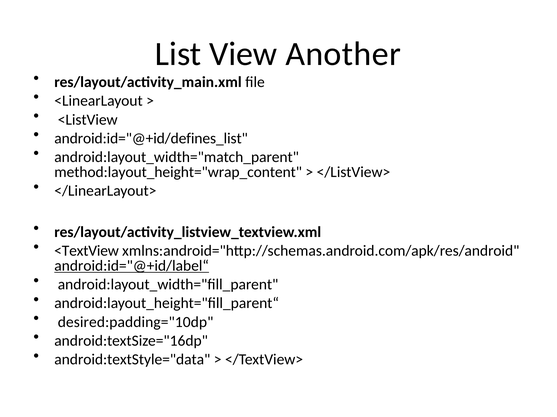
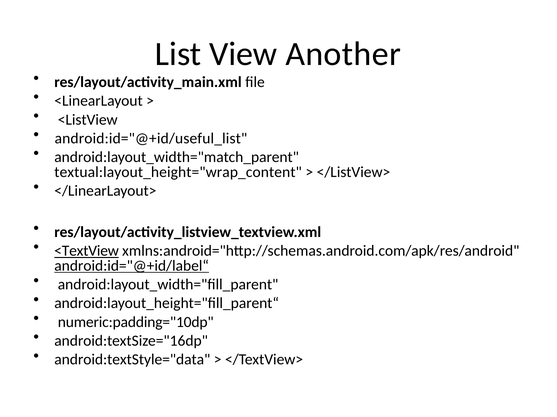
android:id="@+id/defines_list: android:id="@+id/defines_list -> android:id="@+id/useful_list (151, 139)
method:layout_height="wrap_content: method:layout_height="wrap_content -> textual:layout_height="wrap_content (178, 172)
<TextView underline: none -> present (87, 251)
desired:padding="10dp: desired:padding="10dp -> numeric:padding="10dp (136, 323)
